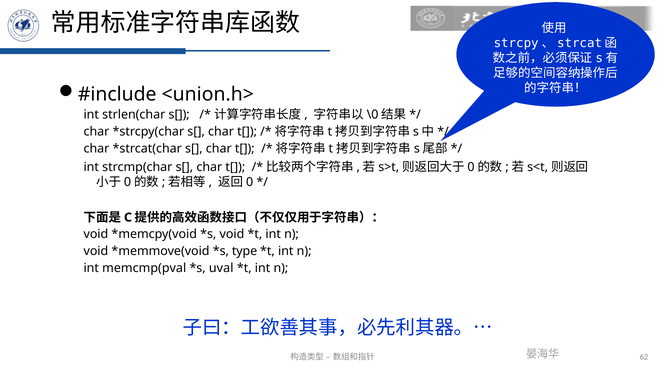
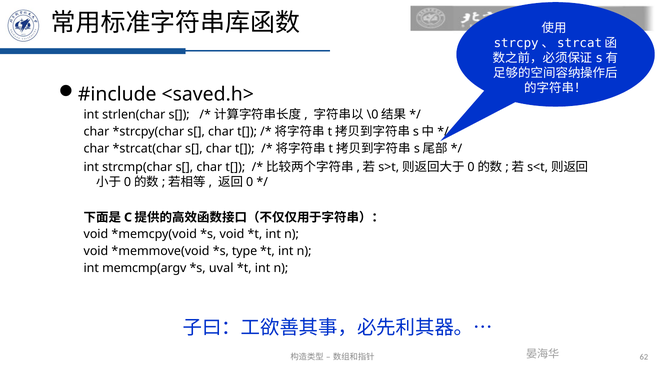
<union.h>: <union.h> -> <saved.h> (208, 94)
memcmp(pval: memcmp(pval -> memcmp(argv (144, 268)
